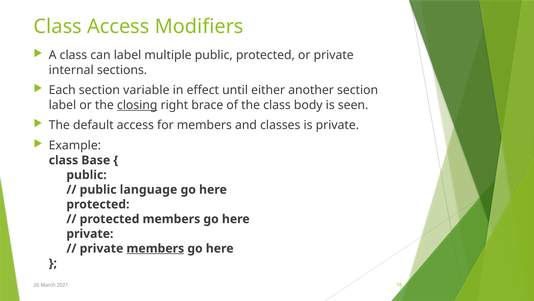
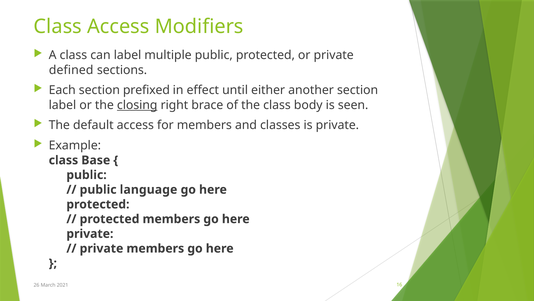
internal: internal -> defined (71, 70)
variable: variable -> prefixed (146, 90)
members underline: present -> none (155, 248)
